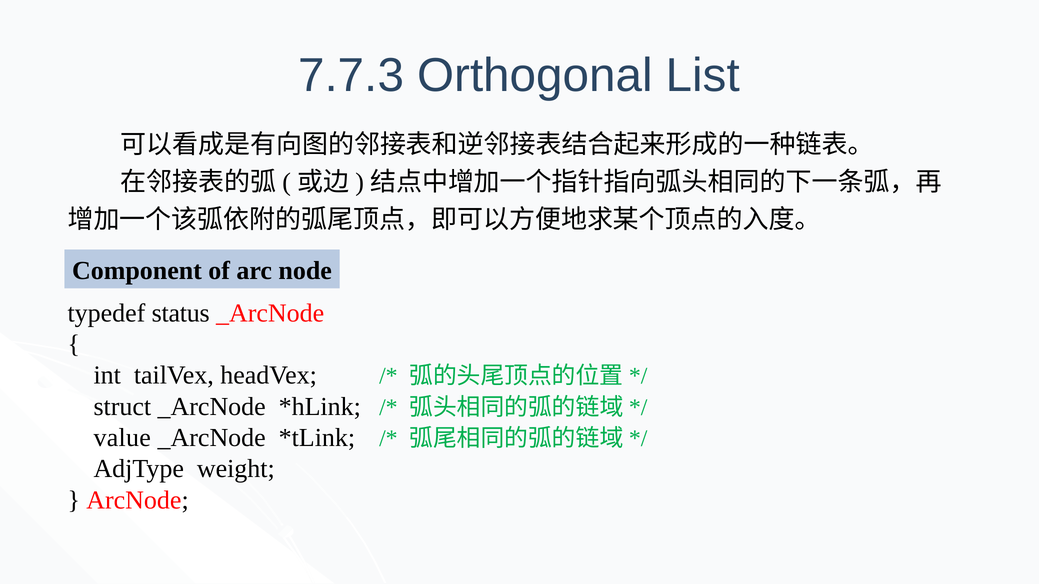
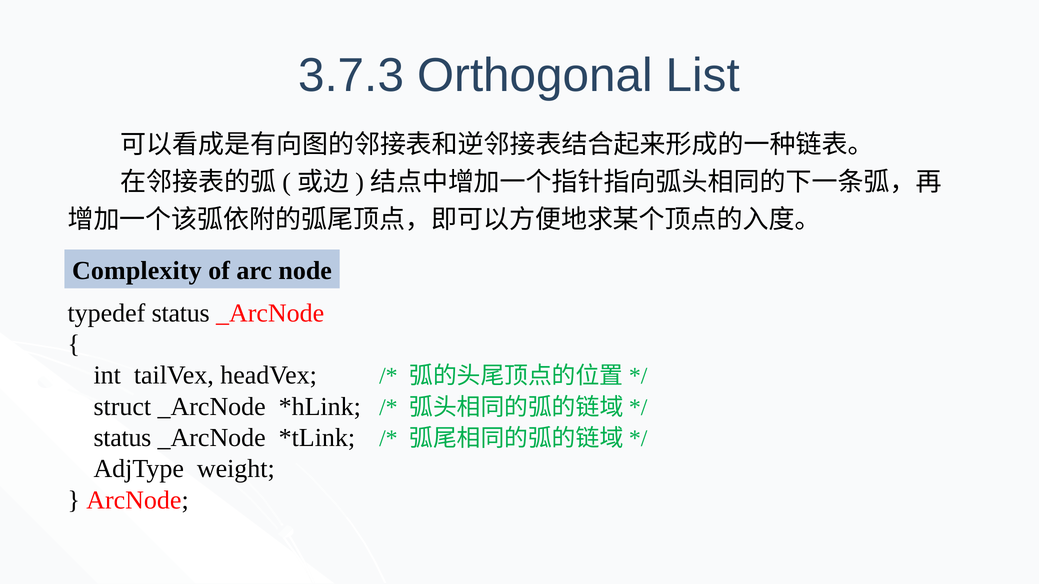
7.7.3: 7.7.3 -> 3.7.3 (351, 76)
Component: Component -> Complexity (137, 271)
value: value -> status (122, 438)
